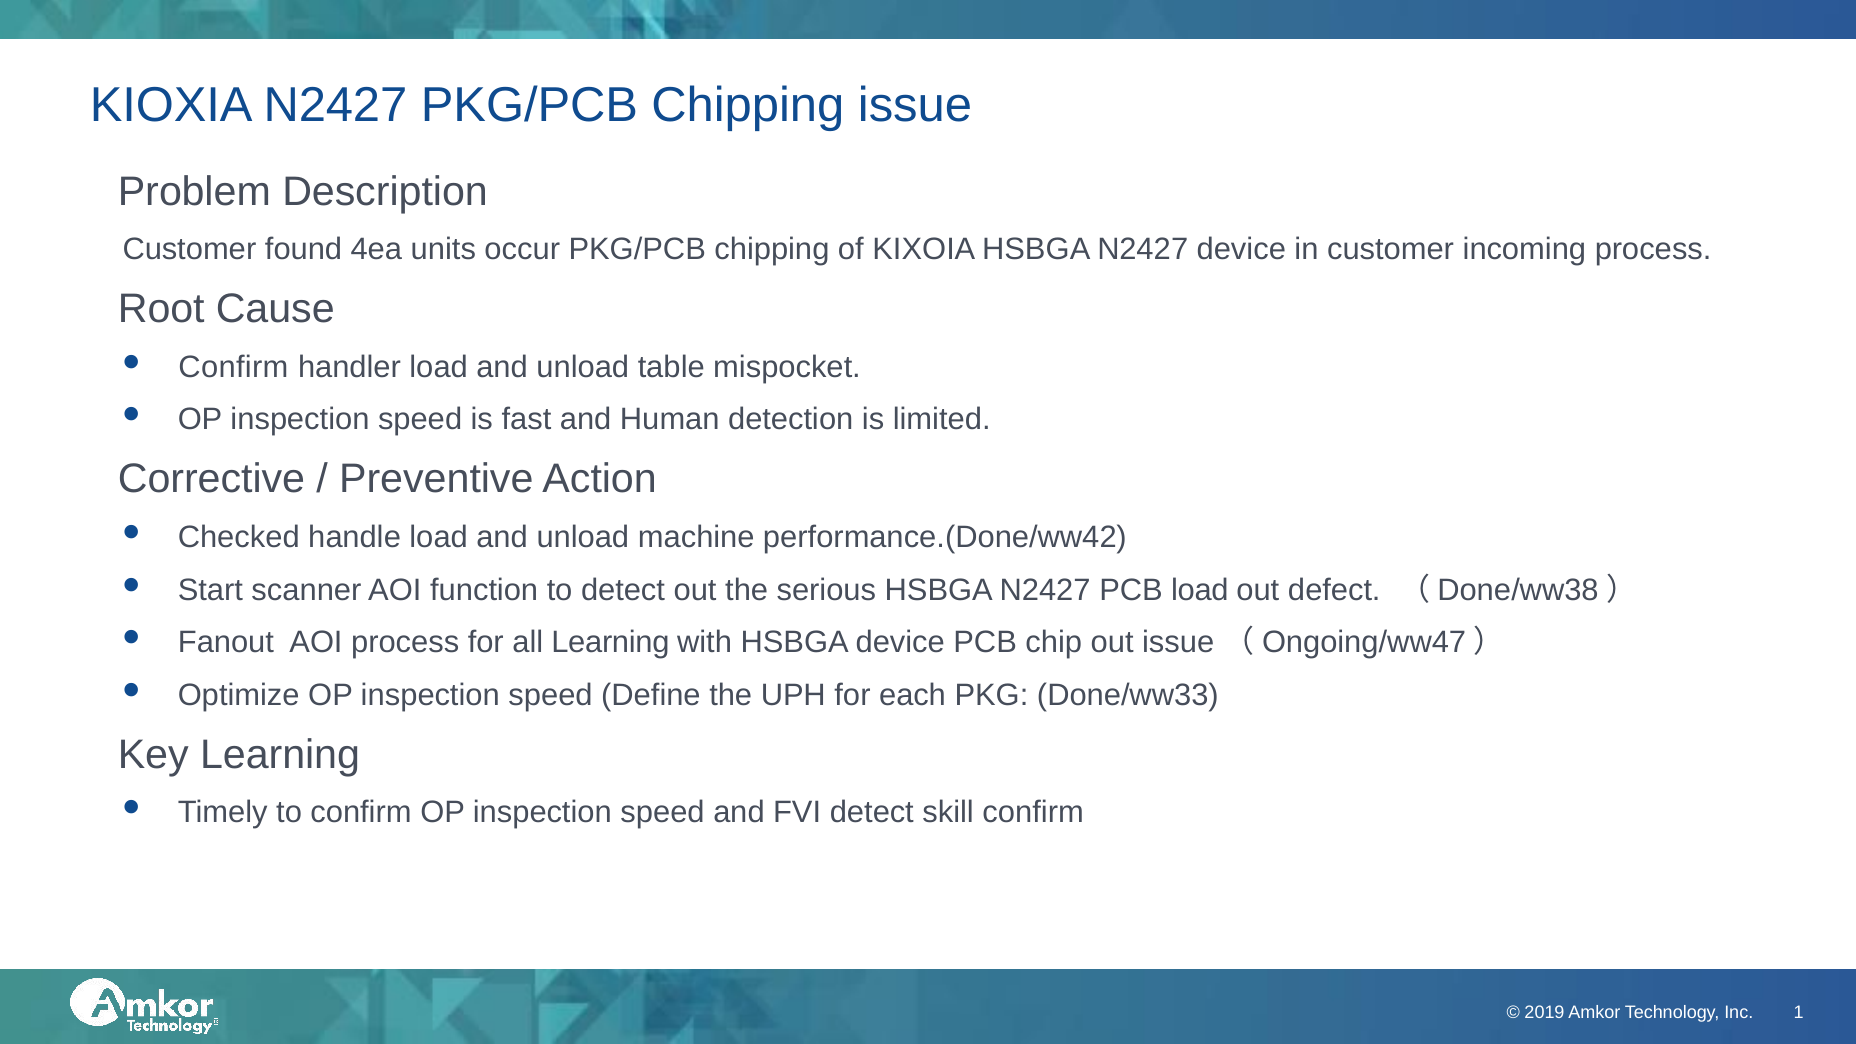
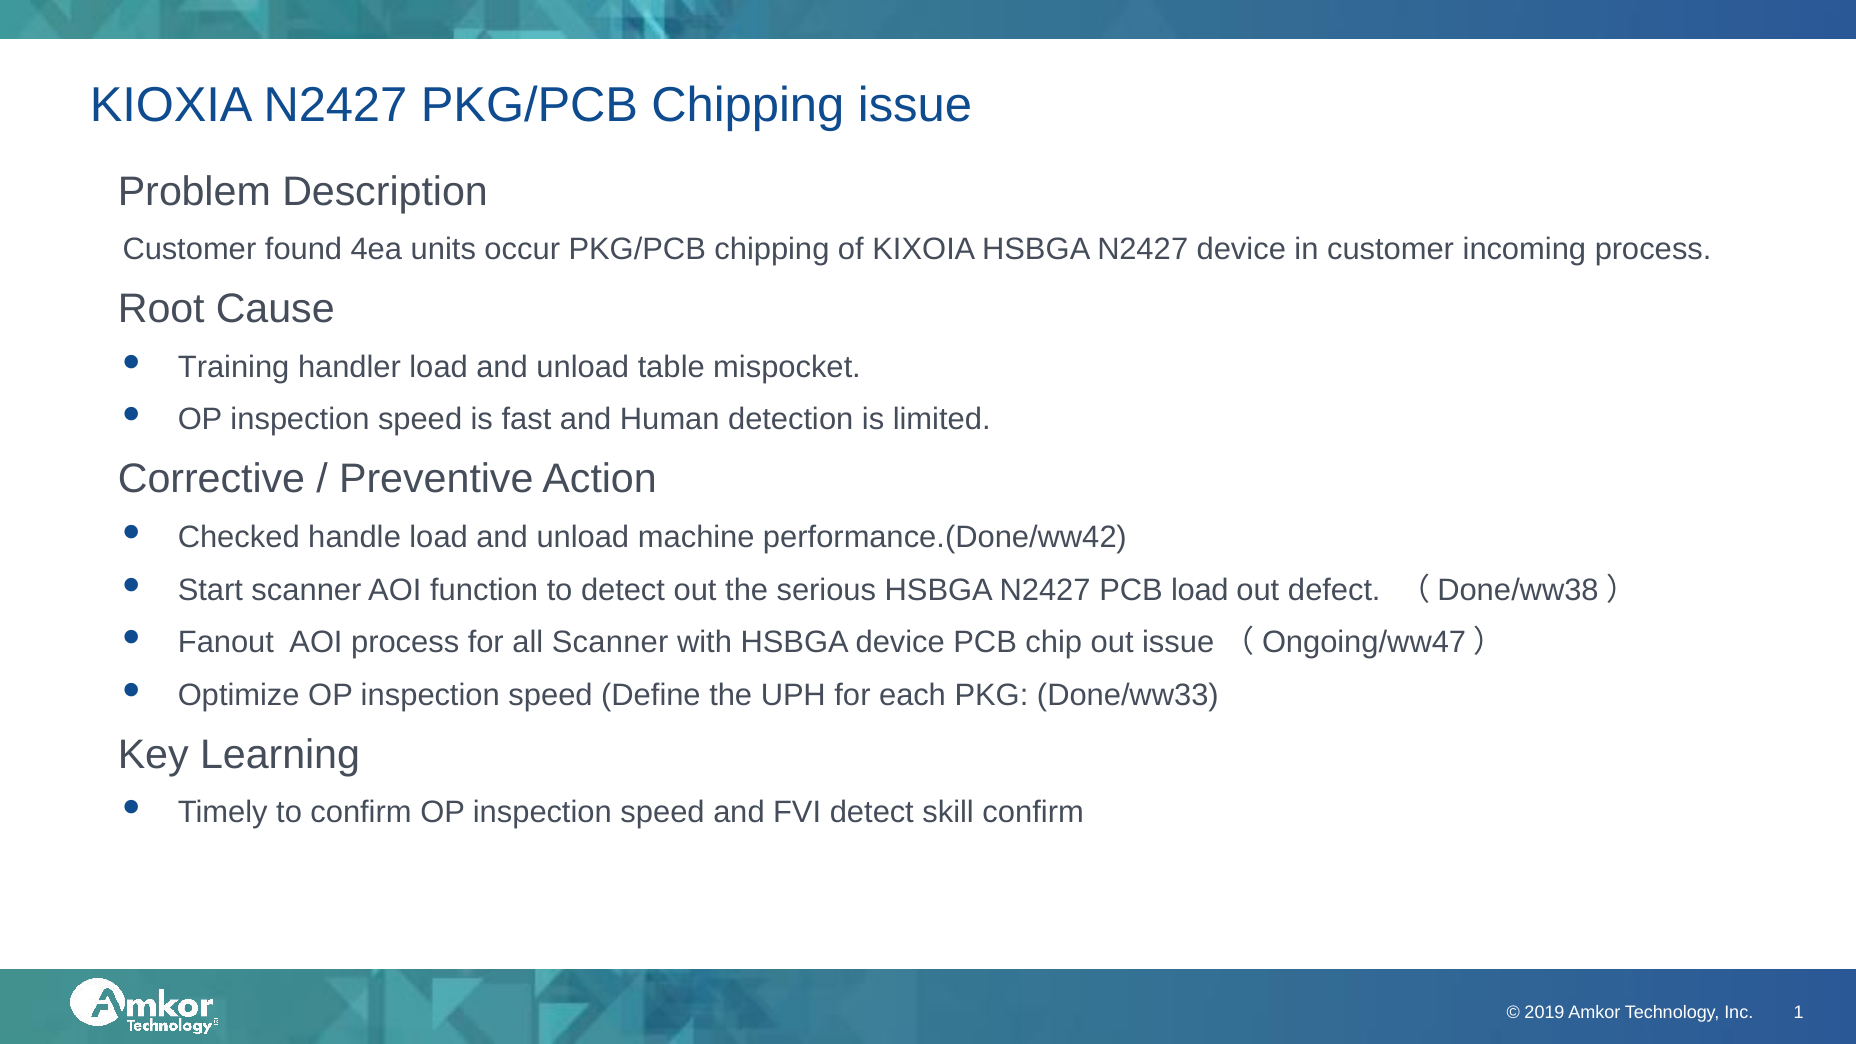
Confirm: Confirm -> Training (234, 367)
all Learning: Learning -> Scanner (610, 642)
